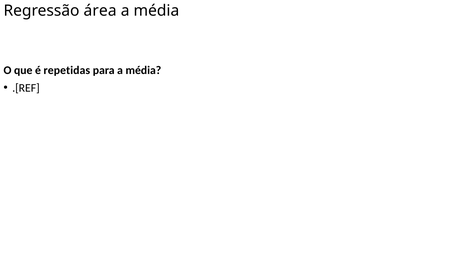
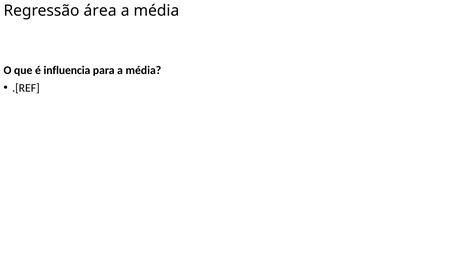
repetidas: repetidas -> influencia (67, 70)
